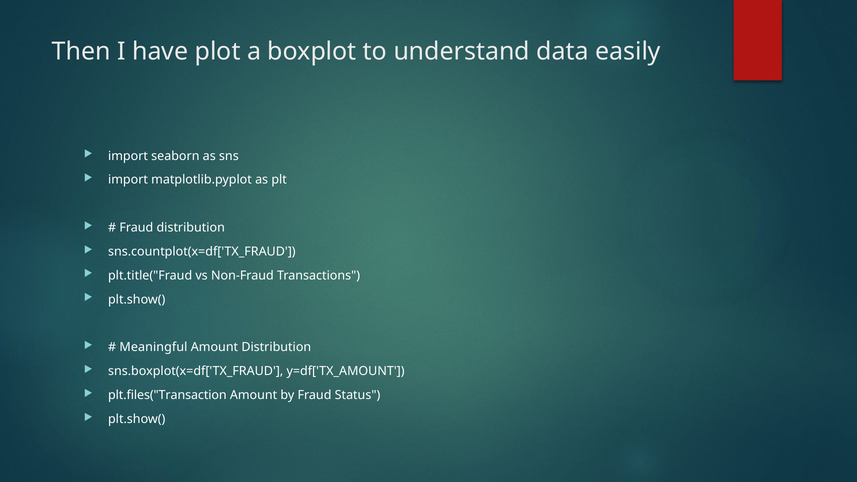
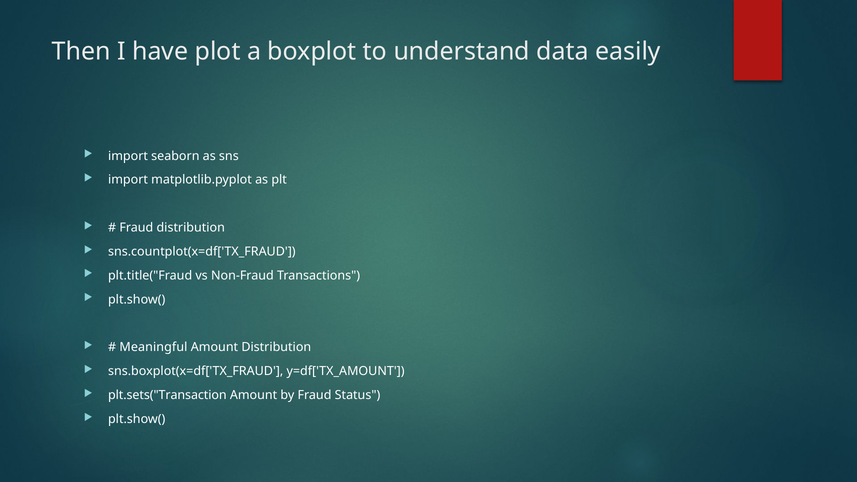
plt.files("Transaction: plt.files("Transaction -> plt.sets("Transaction (167, 395)
